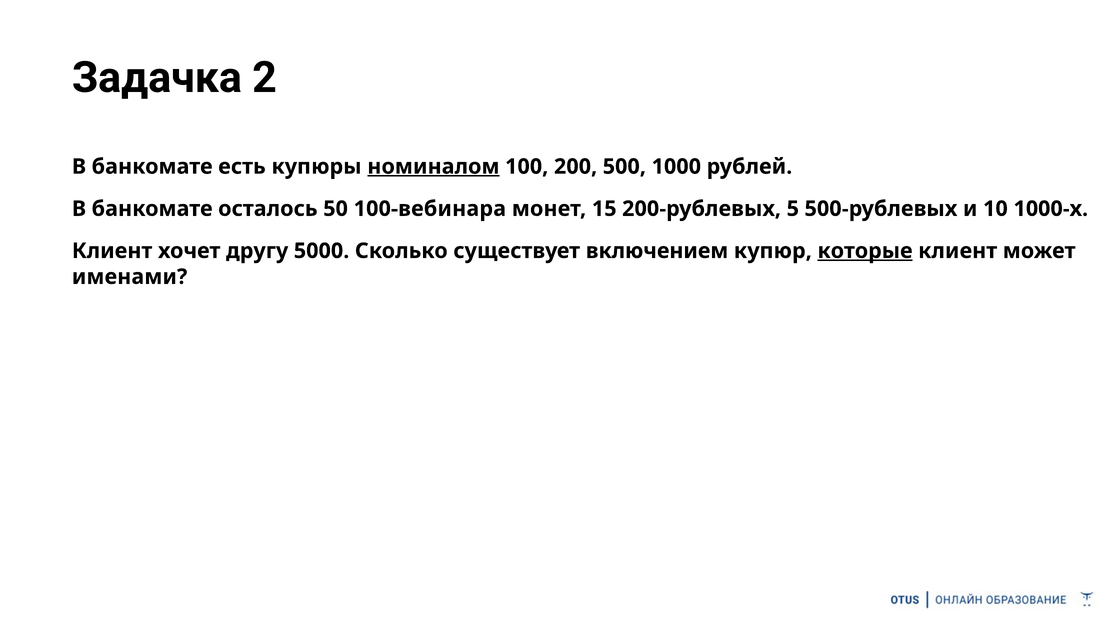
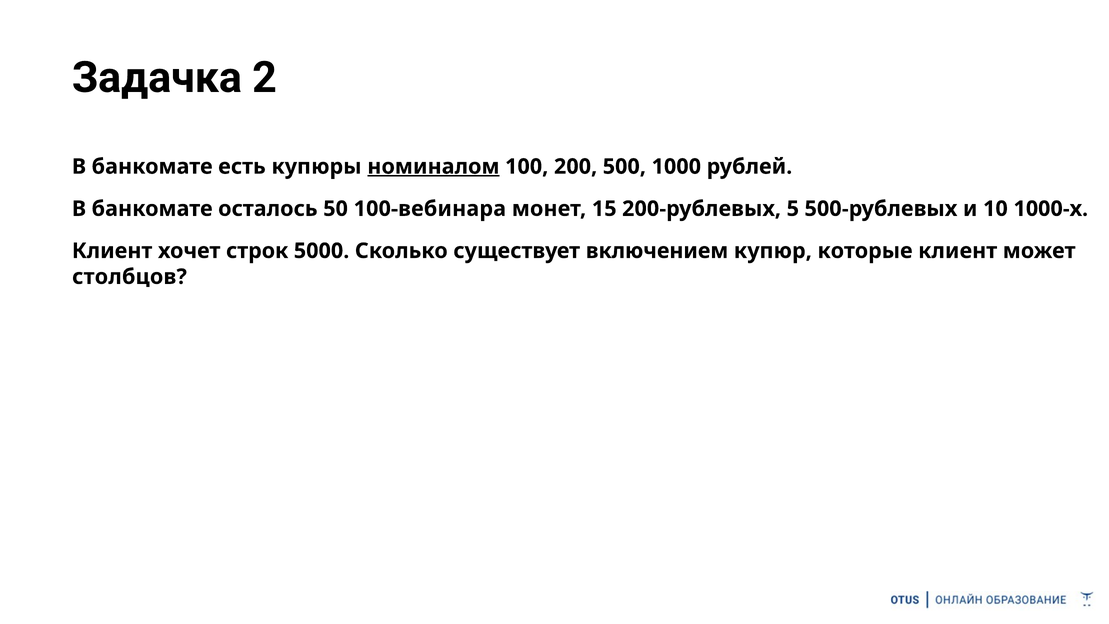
другу: другу -> строк (257, 251)
которые underline: present -> none (865, 251)
именами: именами -> столбцов (129, 277)
